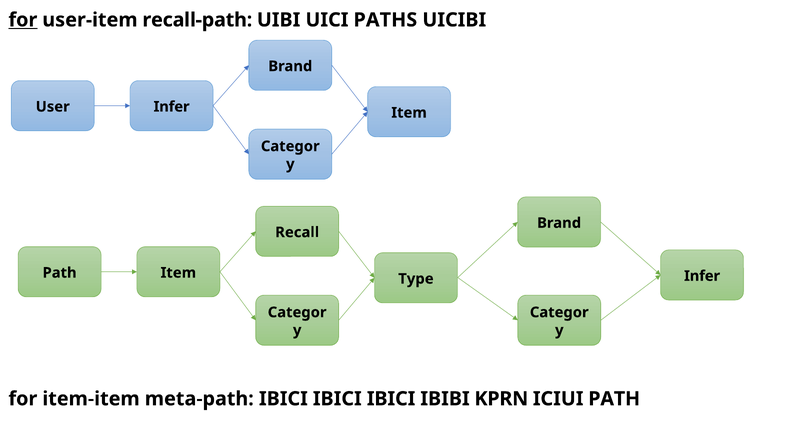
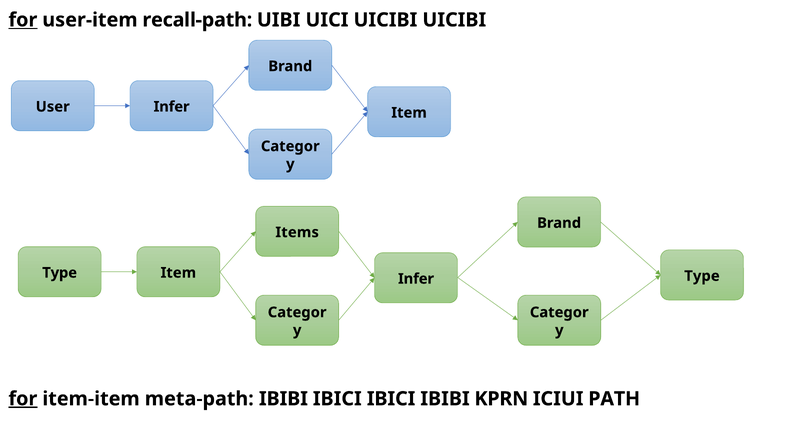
UICI PATHS: PATHS -> UICIBI (385, 20)
Recall: Recall -> Items (297, 233)
Path: Path -> Type (60, 273)
Infer: Infer -> Type (702, 276)
Type: Type -> Infer (416, 279)
for underline: none -> present (23, 399)
meta-path IBICI: IBICI -> IBIBI (283, 399)
